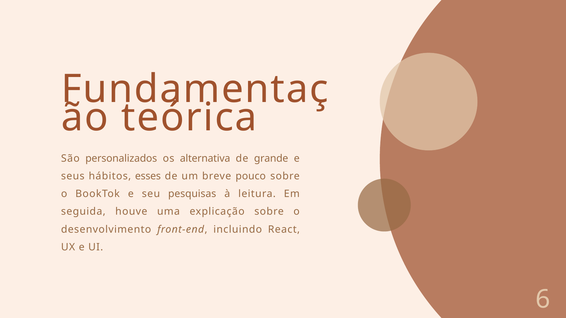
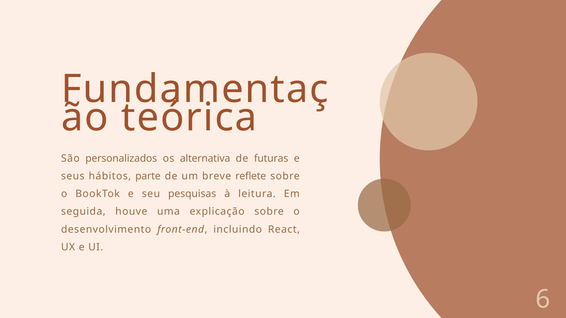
grande: grande -> futuras (271, 158)
esses: esses -> parte (148, 176)
pouco: pouco -> reflete (251, 176)
